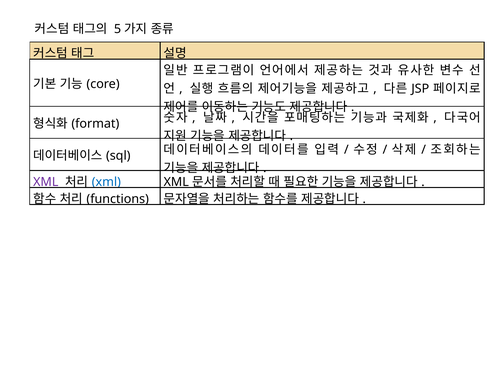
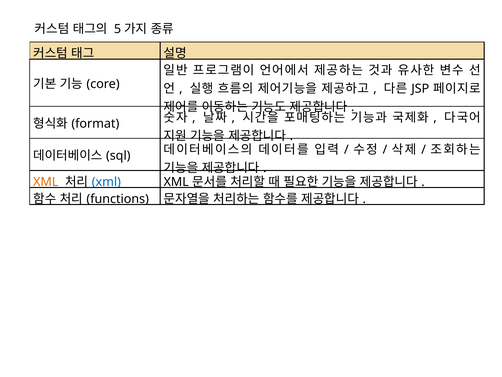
XML colour: purple -> orange (46, 182)
